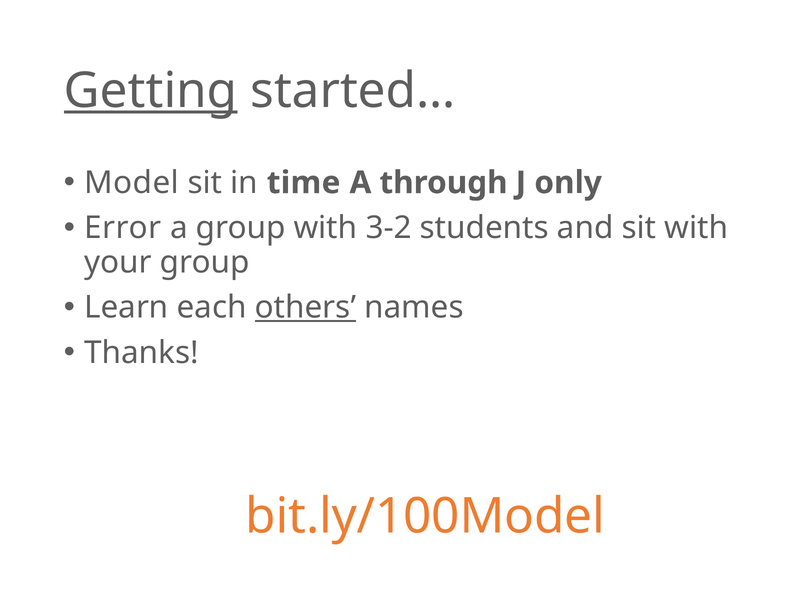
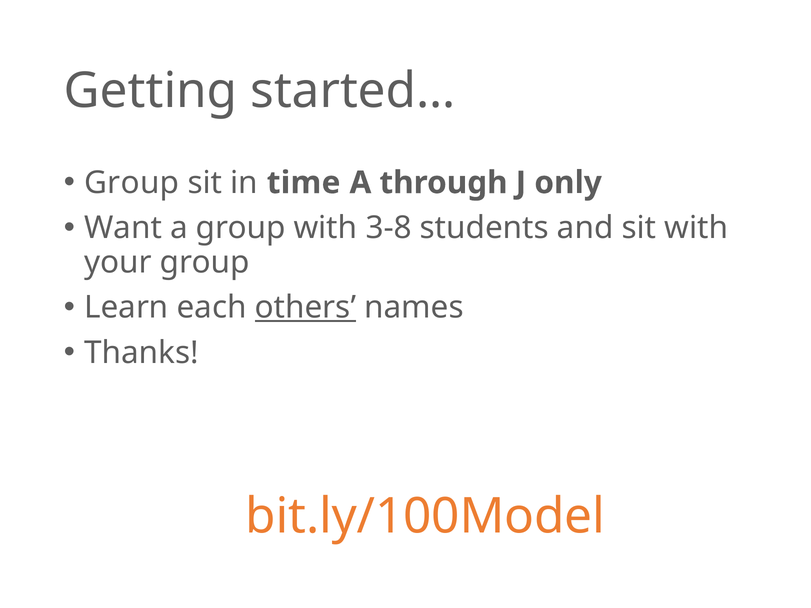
Getting underline: present -> none (151, 91)
Model: Model -> Group (132, 183)
Error: Error -> Want (123, 228)
3-2: 3-2 -> 3-8 (389, 228)
